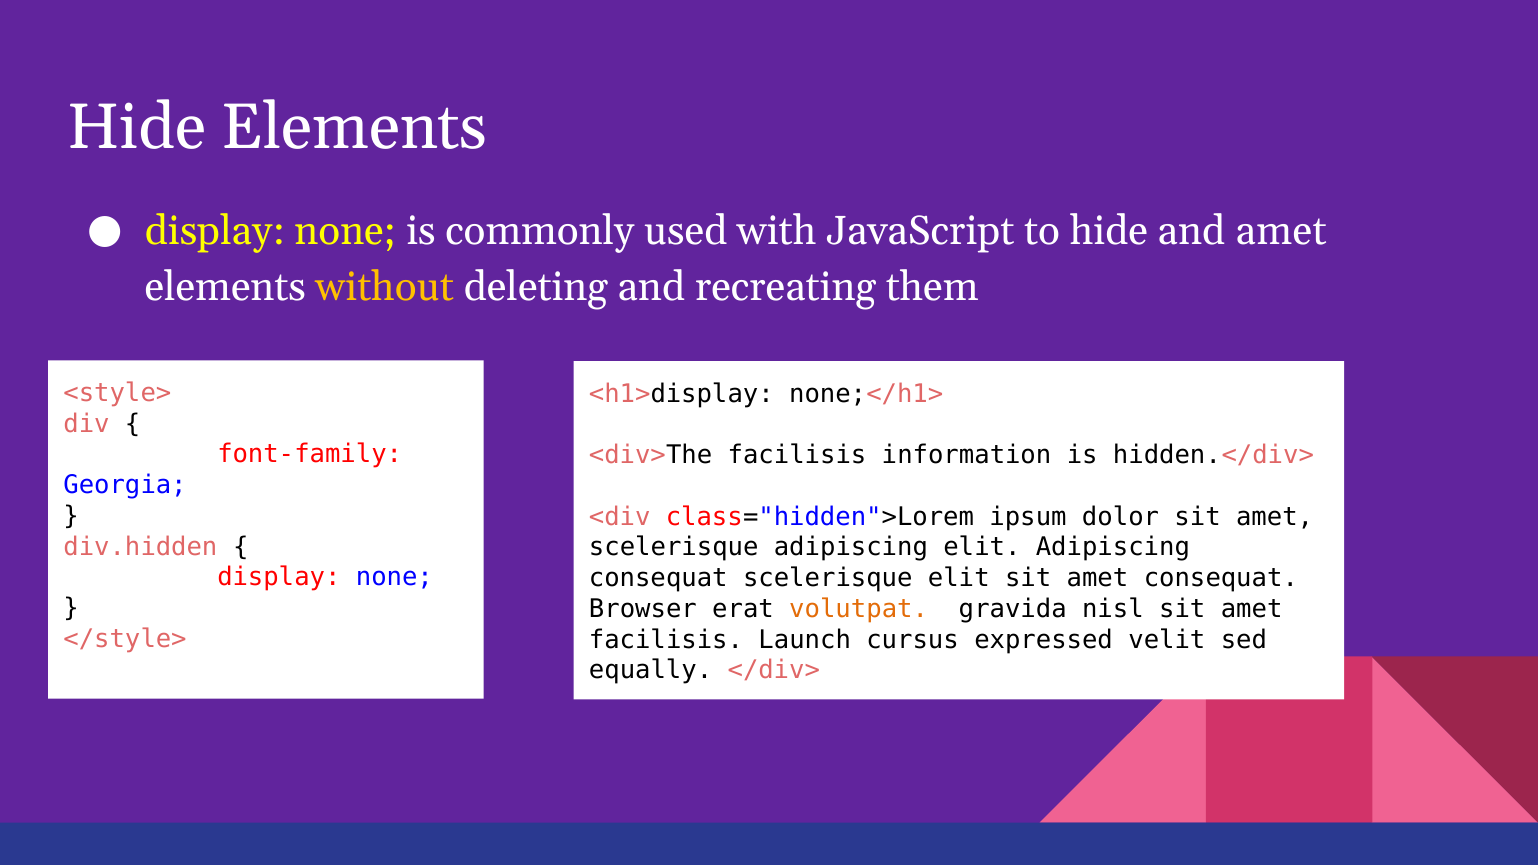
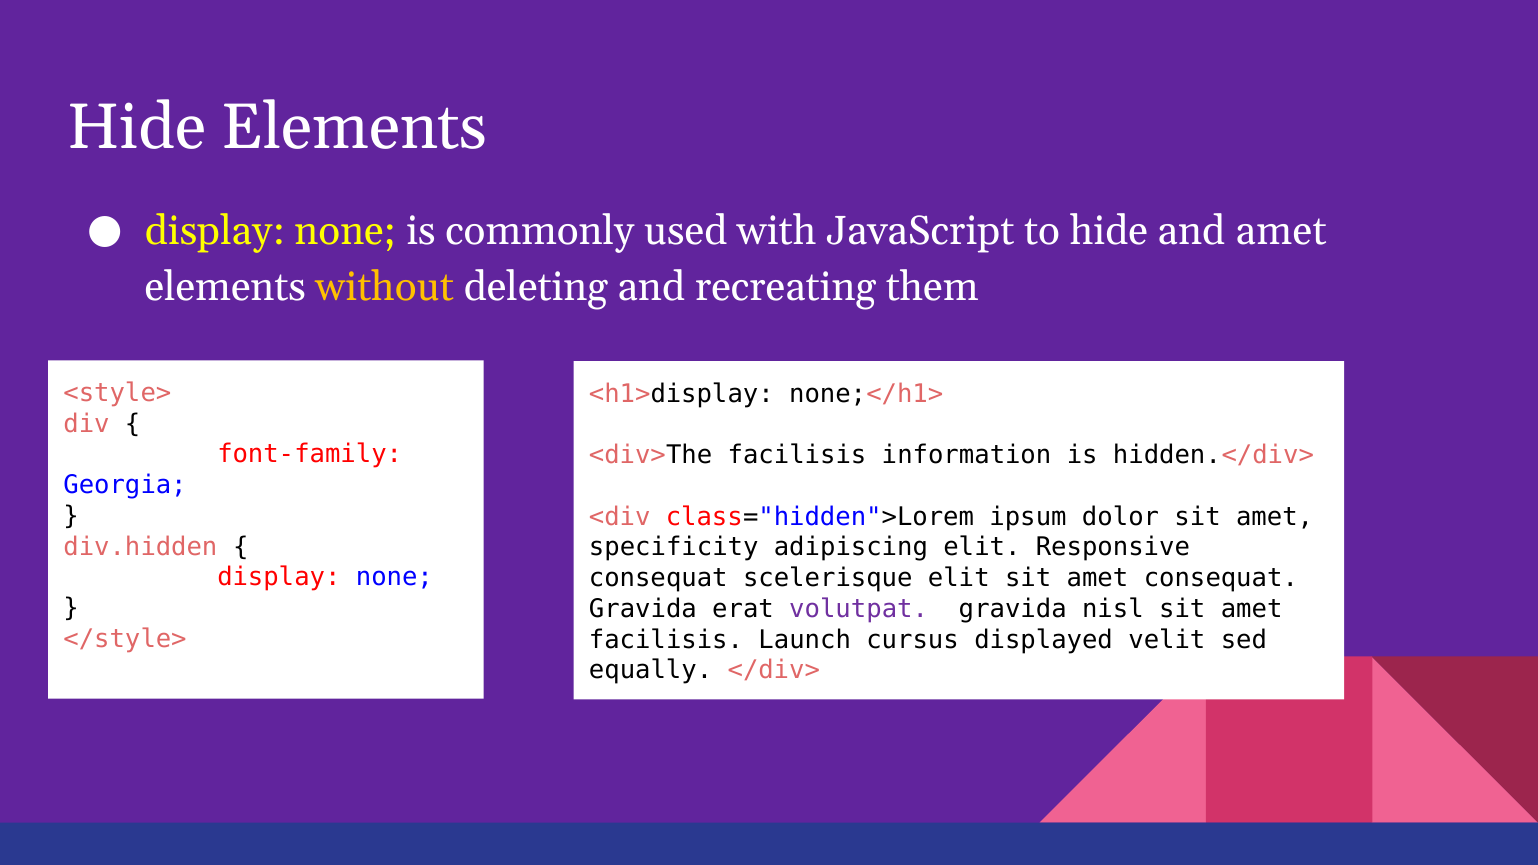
scelerisque: scelerisque -> specificity (674, 548)
elit Adipiscing: Adipiscing -> Responsive (1113, 548)
Browser: Browser -> Gravida (643, 609)
volutpat colour: orange -> purple (859, 609)
expressed: expressed -> displayed (1044, 640)
